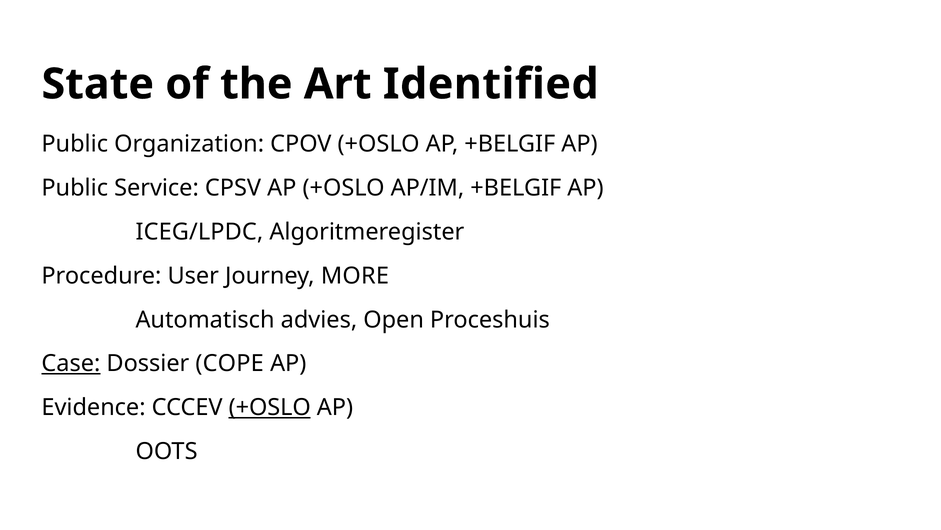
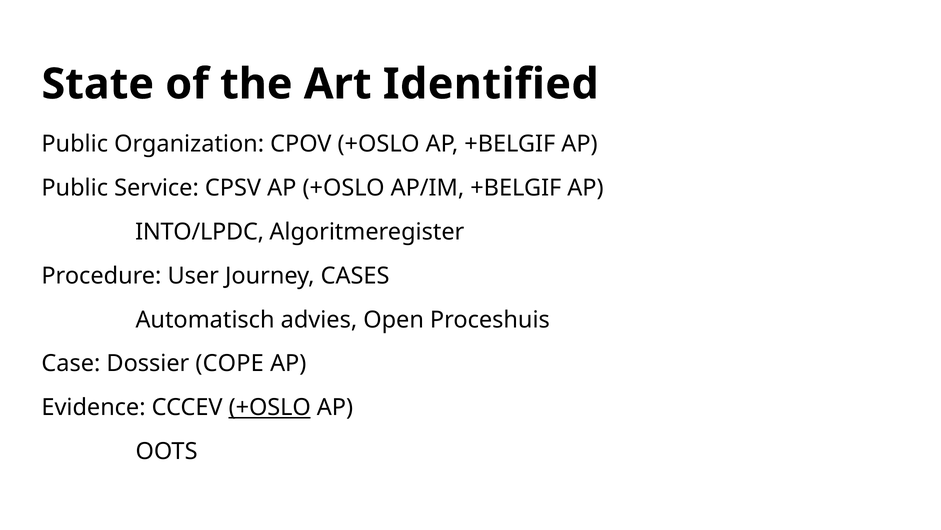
ICEG/LPDC: ICEG/LPDC -> INTO/LPDC (200, 232)
MORE: MORE -> CASES (355, 275)
Case underline: present -> none (71, 363)
